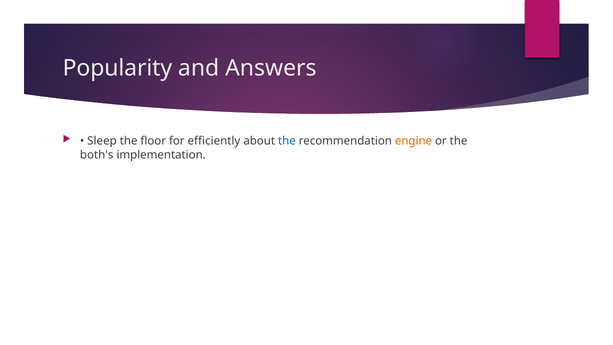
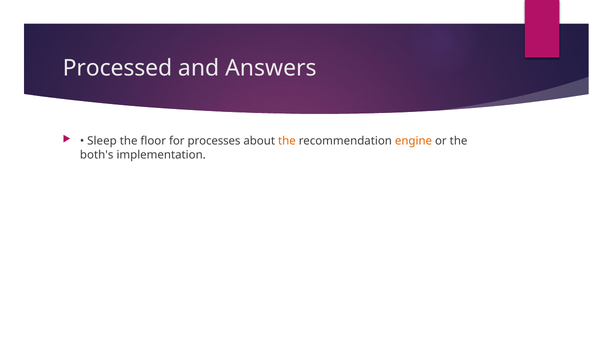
Popularity: Popularity -> Processed (117, 68)
efficiently: efficiently -> processes (214, 141)
the colour: blue -> orange (287, 141)
